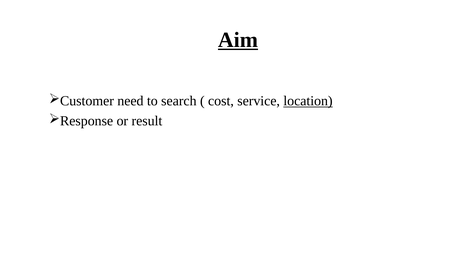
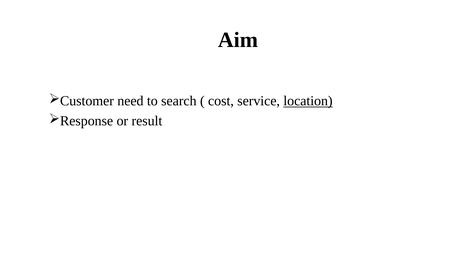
Aim underline: present -> none (238, 40)
